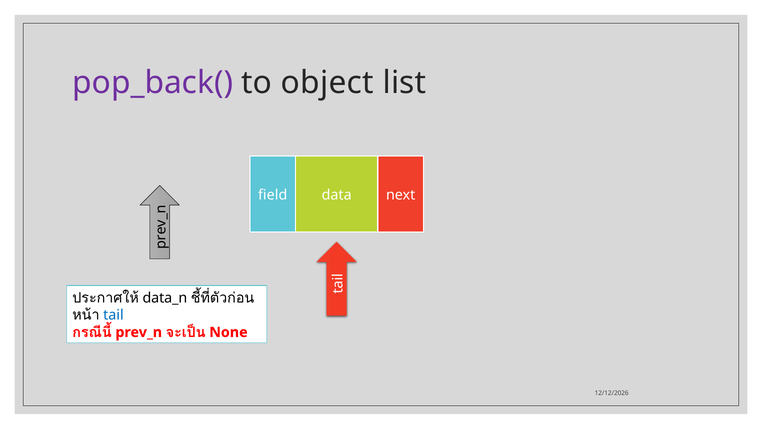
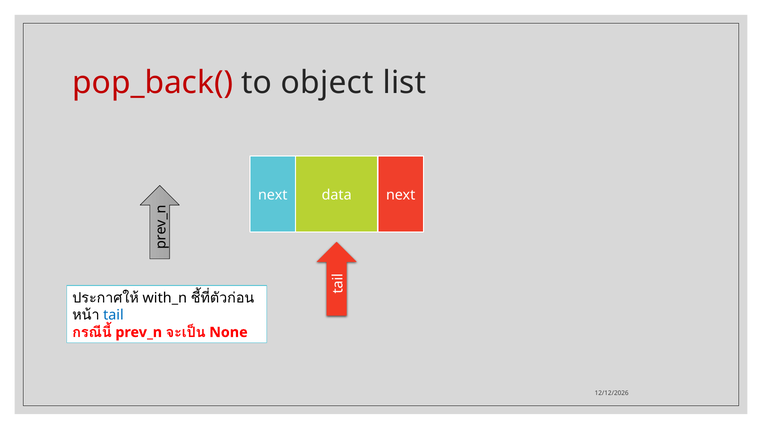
pop_back( colour: purple -> red (153, 83)
field: field -> next (273, 195)
data_n: data_n -> with_n (165, 298)
